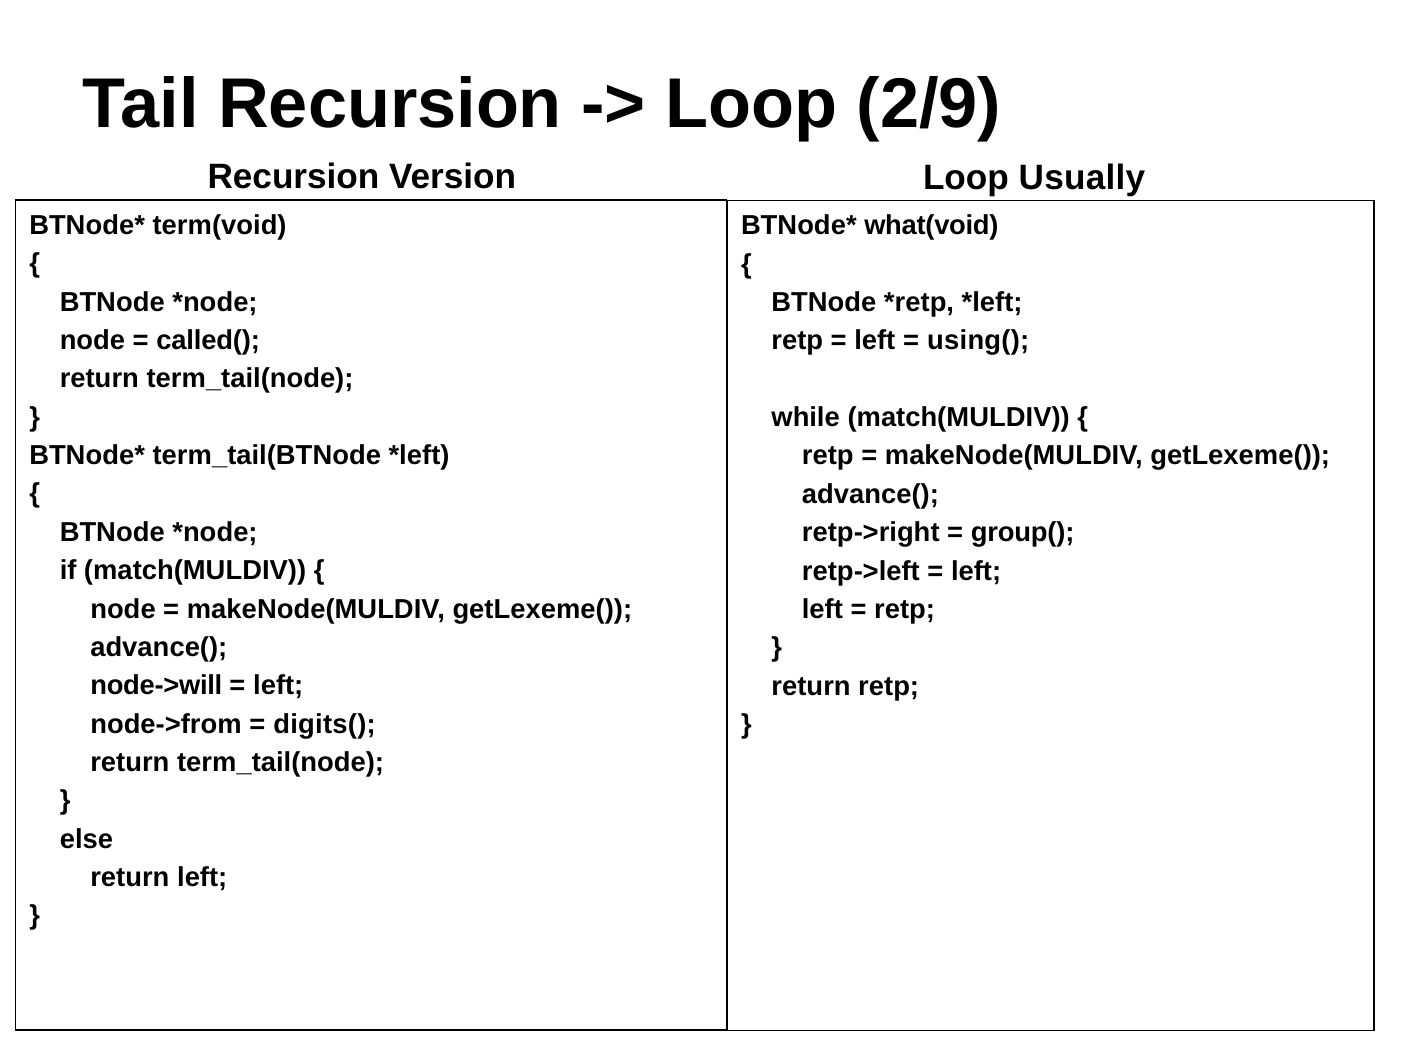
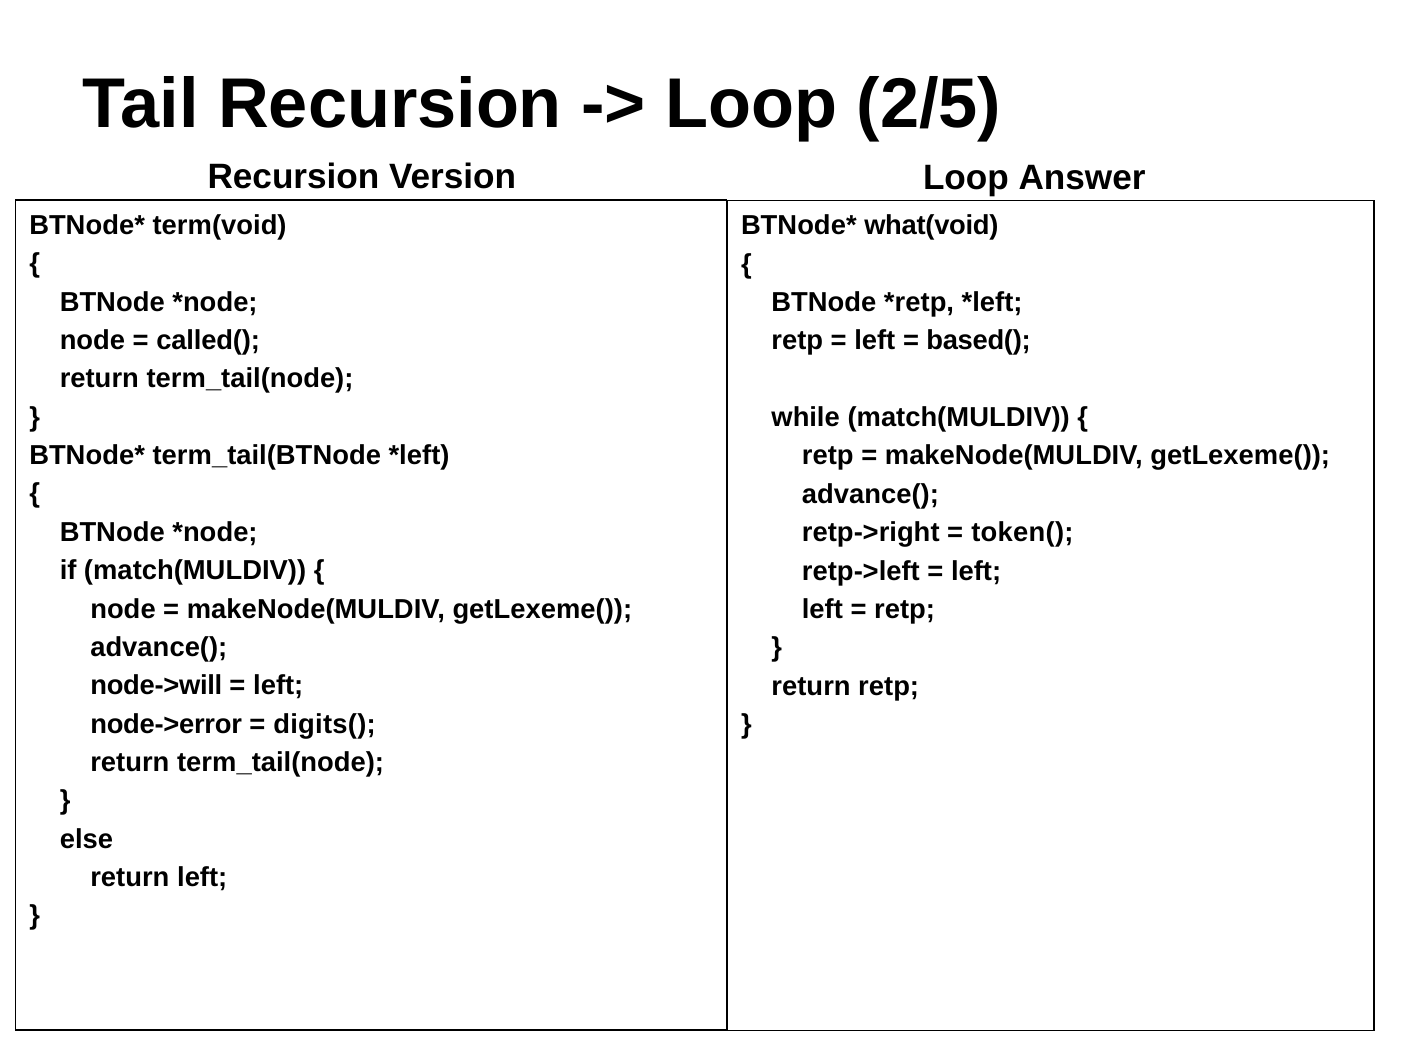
2/9: 2/9 -> 2/5 (929, 105)
Usually: Usually -> Answer (1082, 177)
using(: using( -> based( (979, 341)
group(: group( -> token( (1022, 532)
node->from: node->from -> node->error (166, 724)
